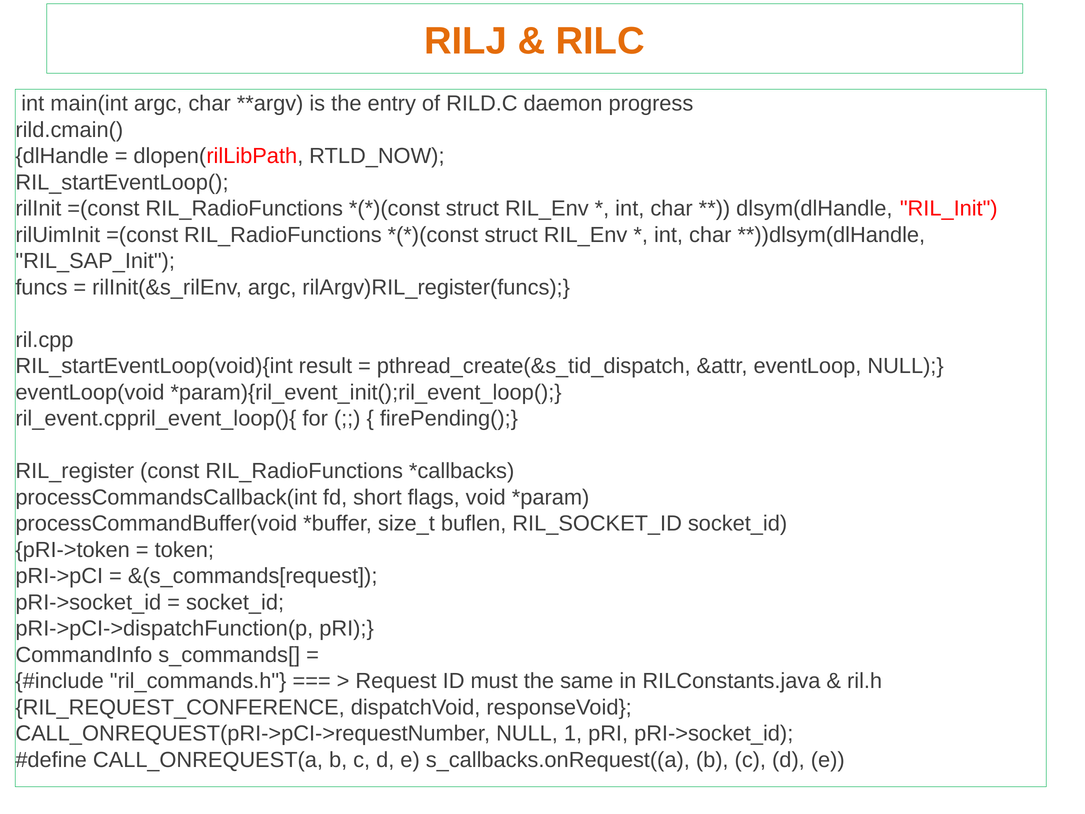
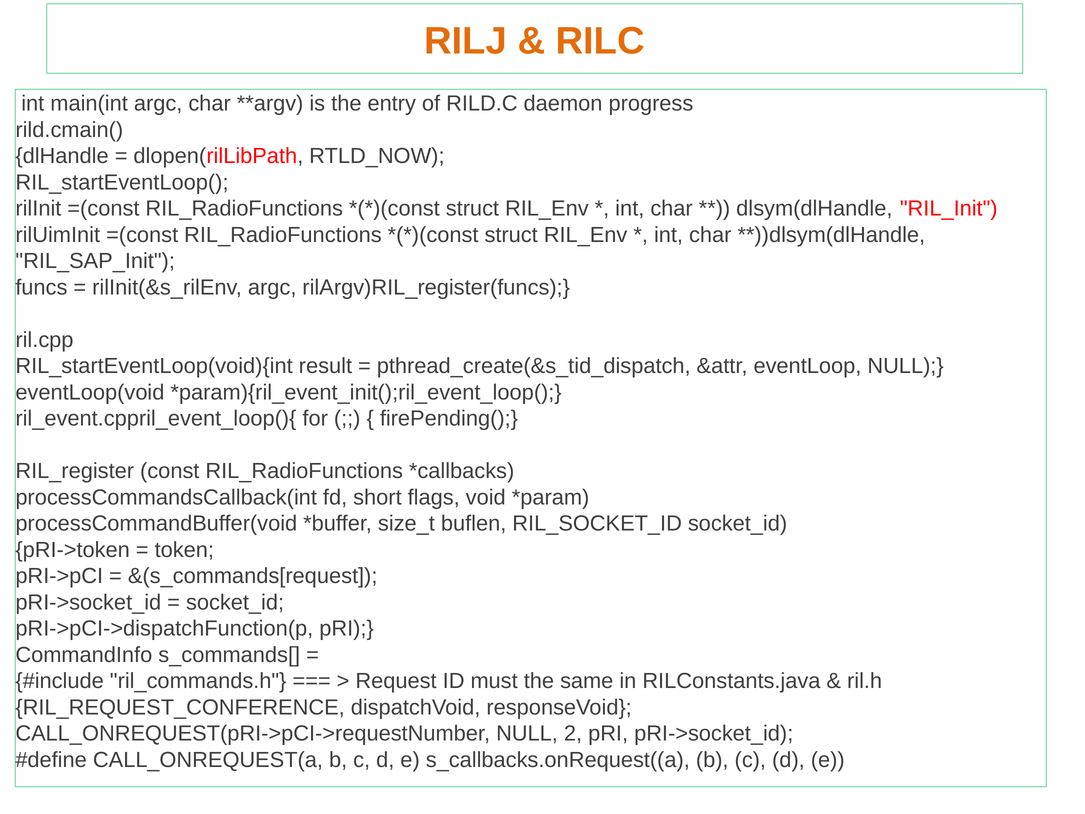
1: 1 -> 2 (573, 733)
